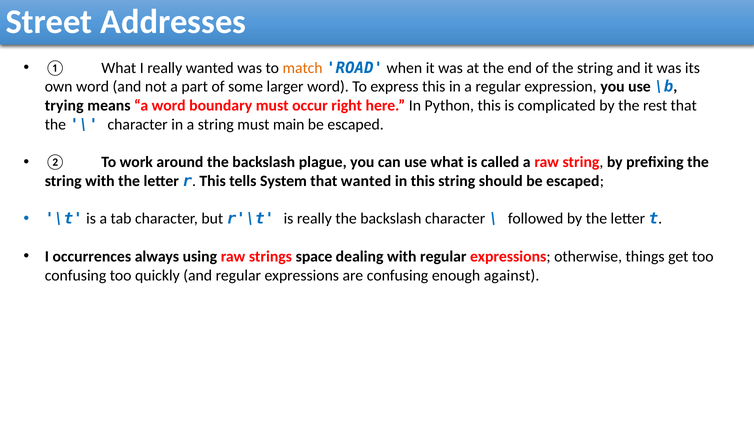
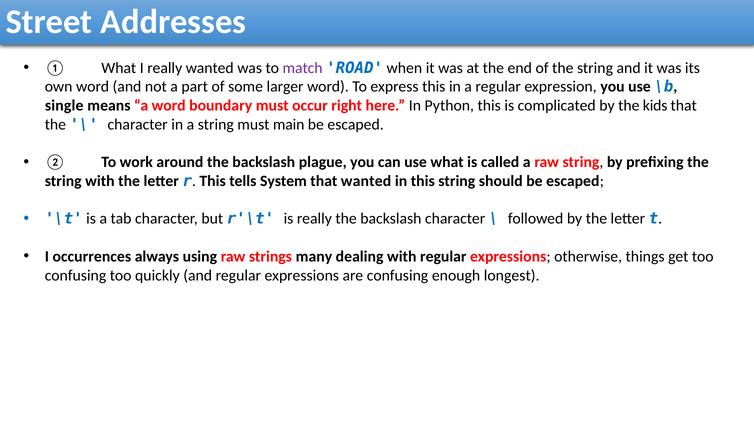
match colour: orange -> purple (303, 68)
trying: trying -> single (64, 106)
rest: rest -> kids (655, 106)
space: space -> many (314, 257)
against: against -> longest (512, 275)
